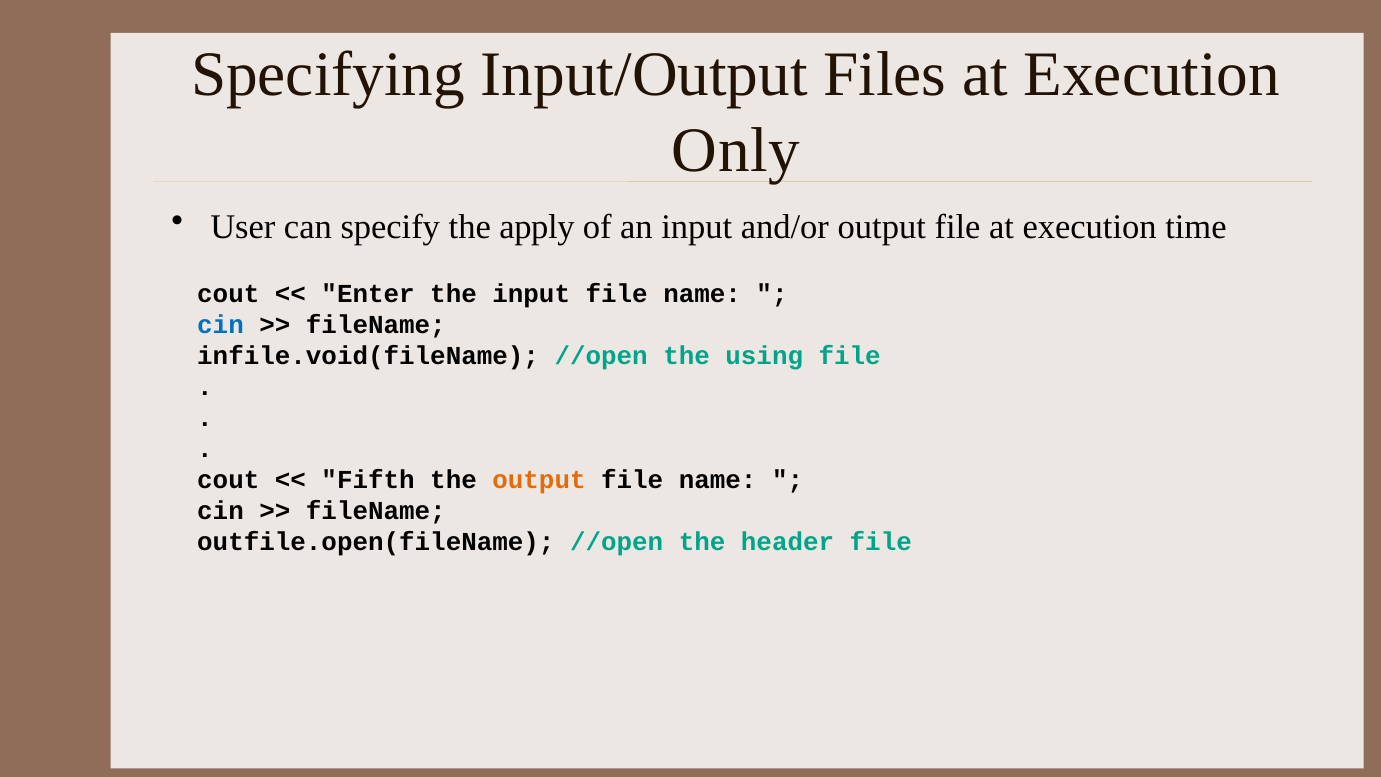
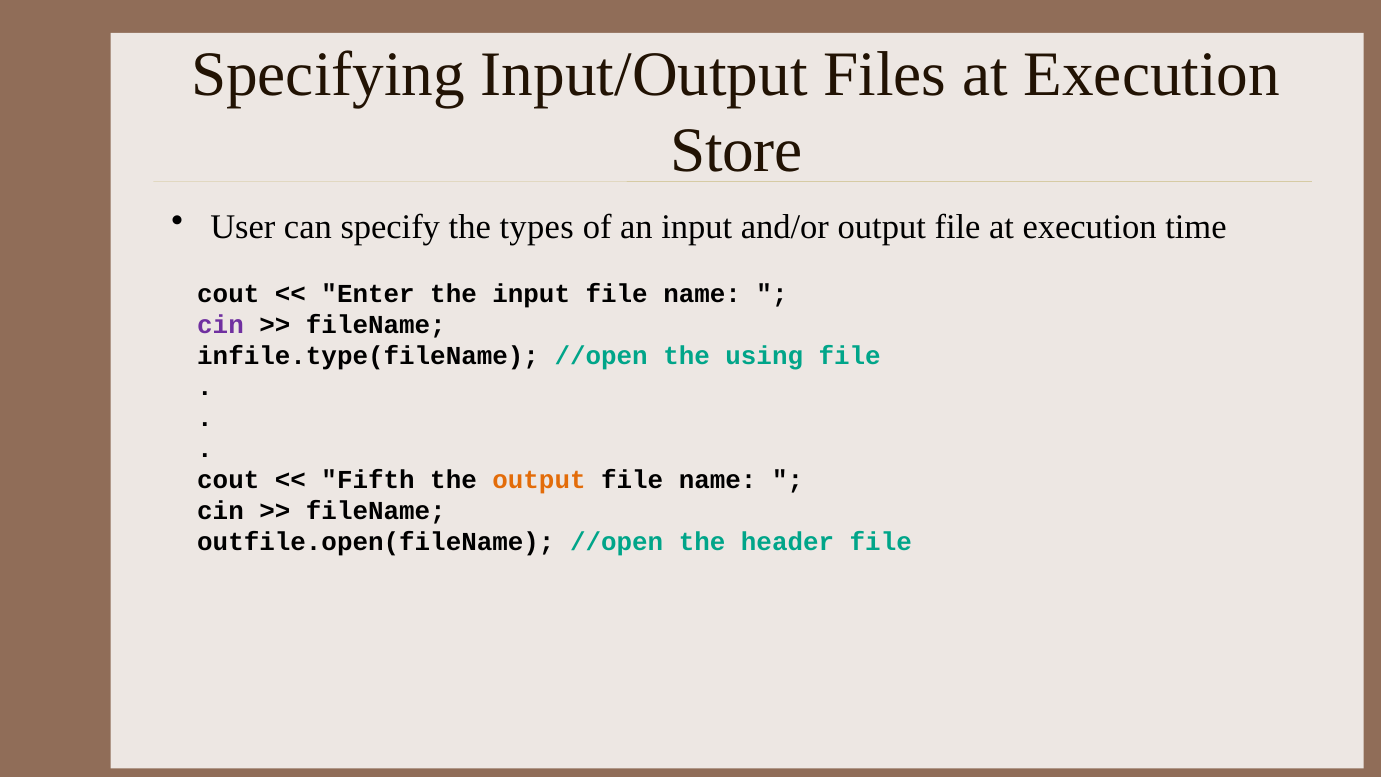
Only: Only -> Store (737, 150)
apply: apply -> types (537, 227)
cin colour: blue -> purple (221, 325)
infile.void(fileName: infile.void(fileName -> infile.type(fileName (368, 356)
